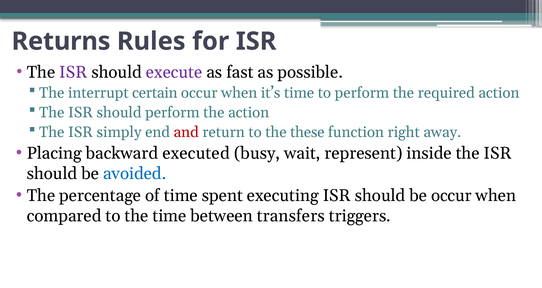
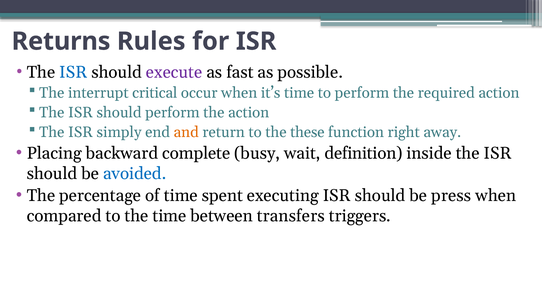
ISR colour: purple -> blue (73, 72)
certain: certain -> critical (155, 93)
and colour: red -> orange (186, 132)
executed: executed -> complete (196, 153)
represent: represent -> definition (364, 153)
be occur: occur -> press (451, 195)
